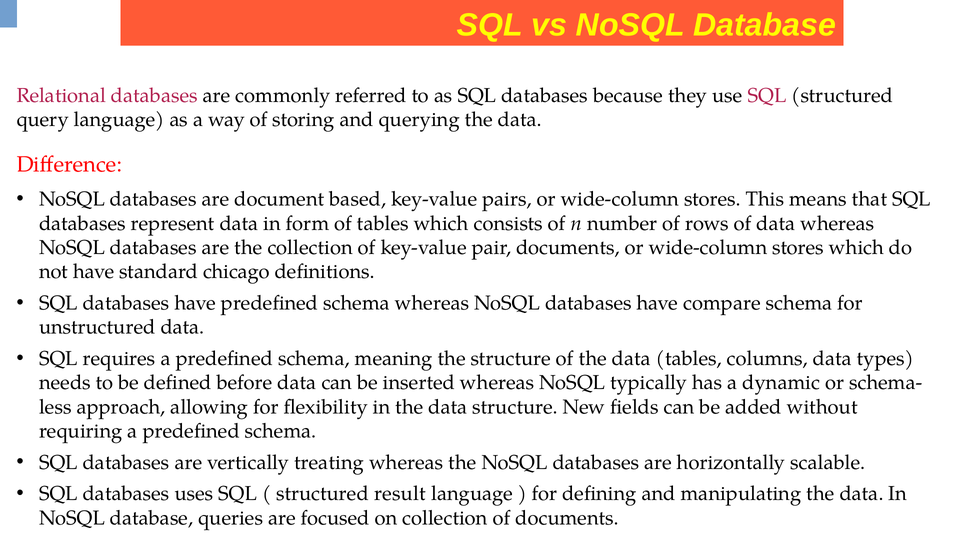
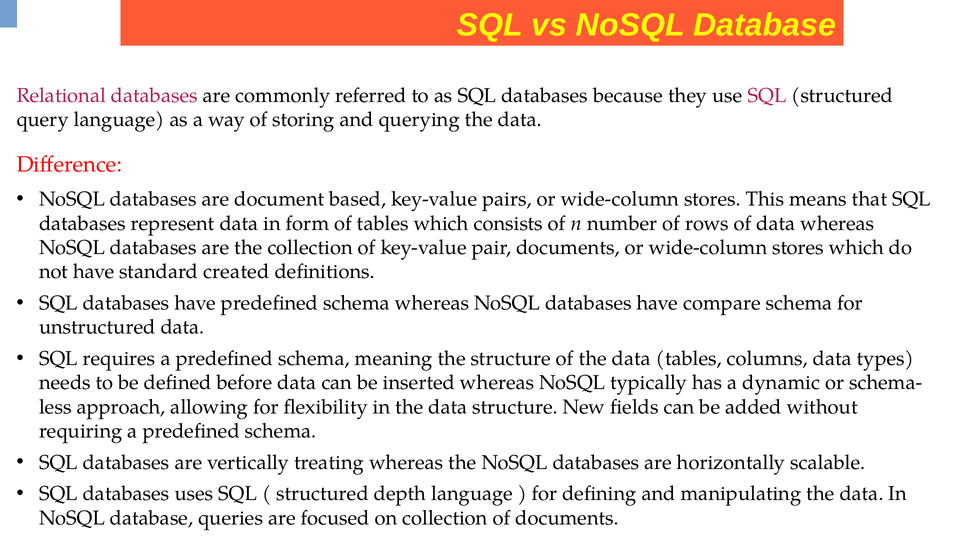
chicago: chicago -> created (236, 271)
result: result -> depth (400, 493)
